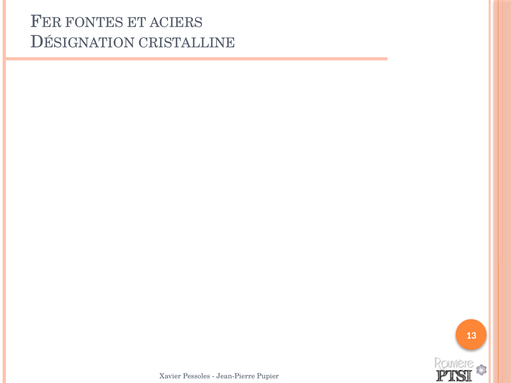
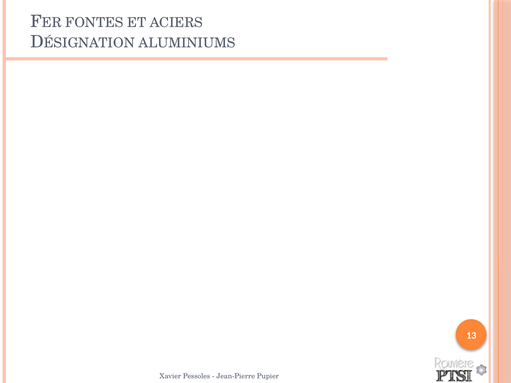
CRISTALLINE: CRISTALLINE -> ALUMINIUMS (187, 43)
